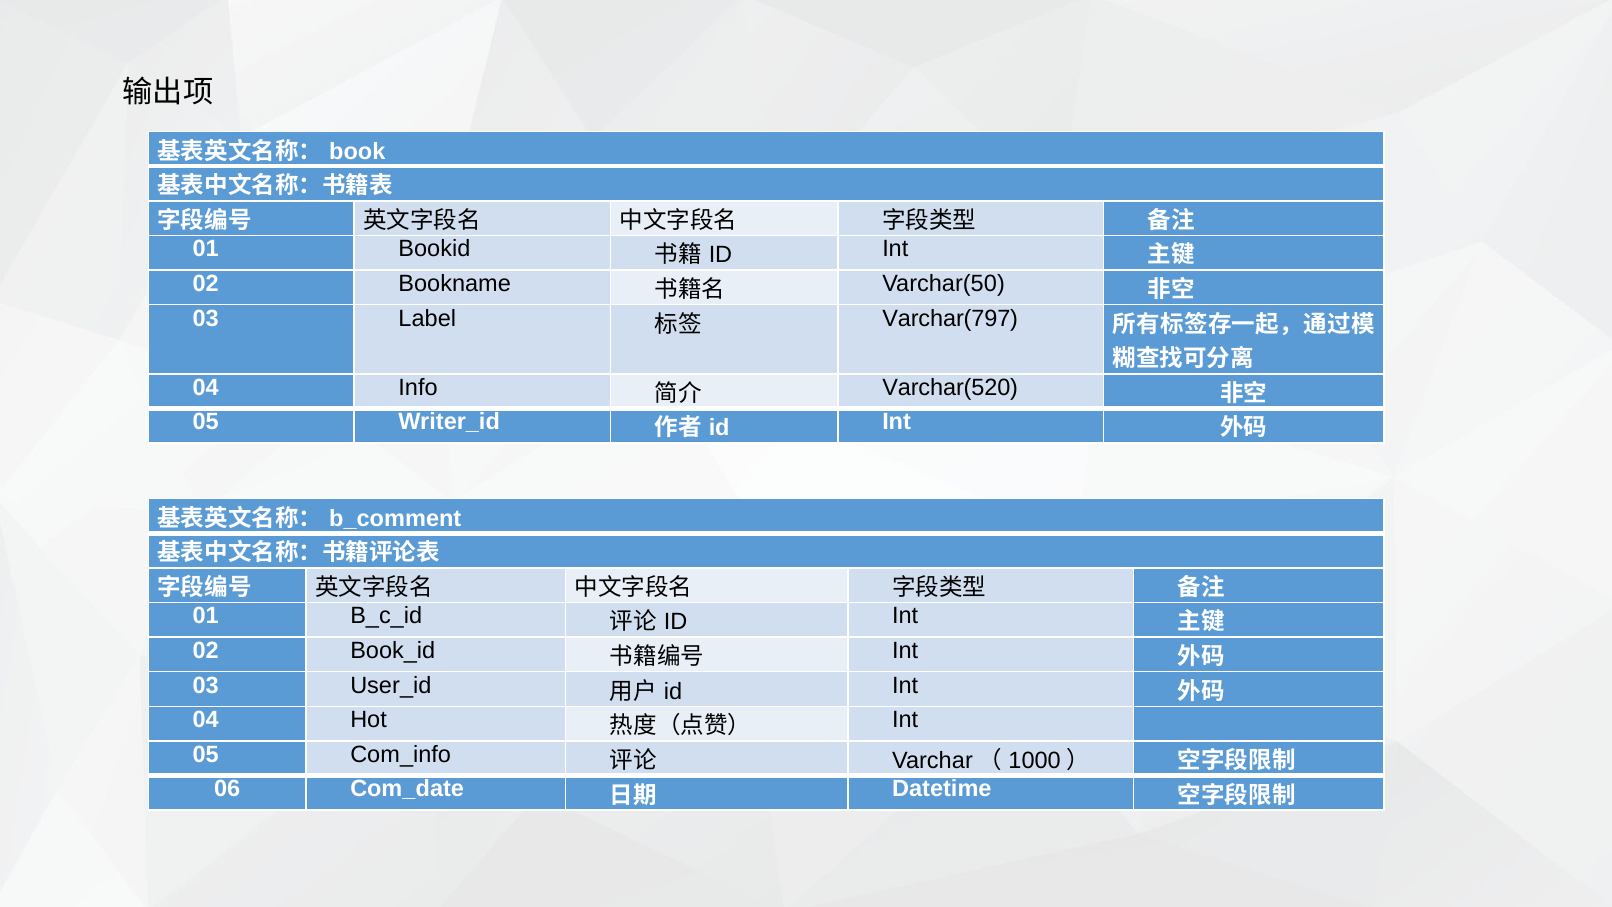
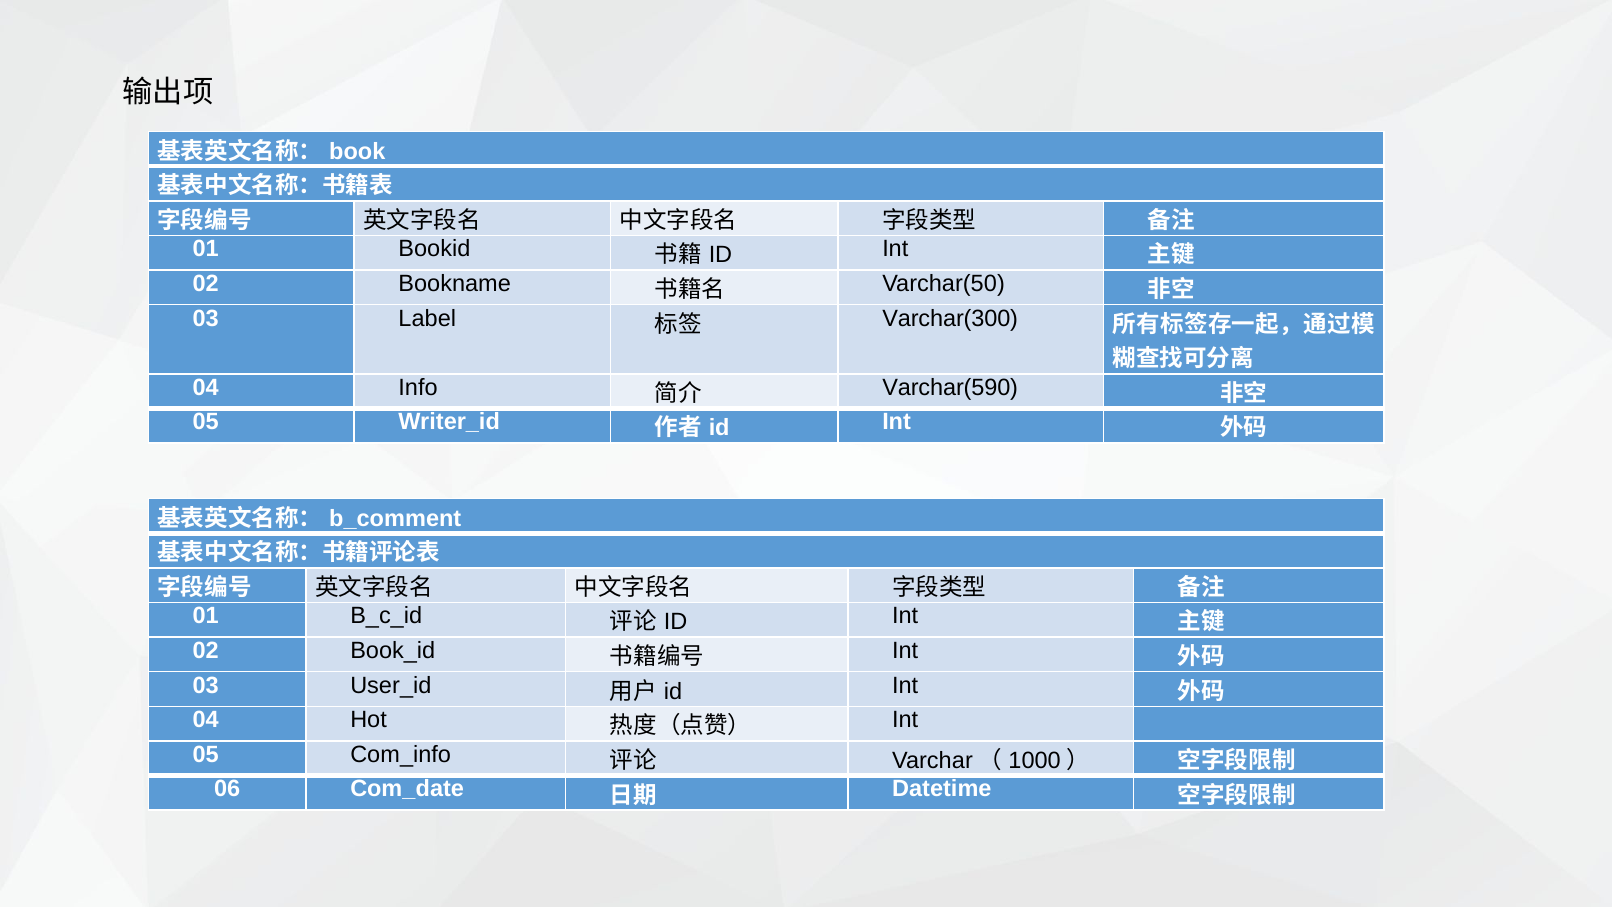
Varchar(797: Varchar(797 -> Varchar(300 (950, 318)
Varchar(520: Varchar(520 -> Varchar(590 (950, 387)
